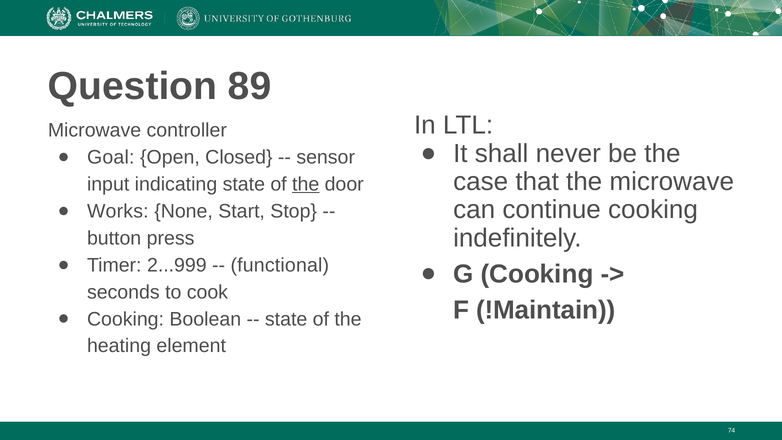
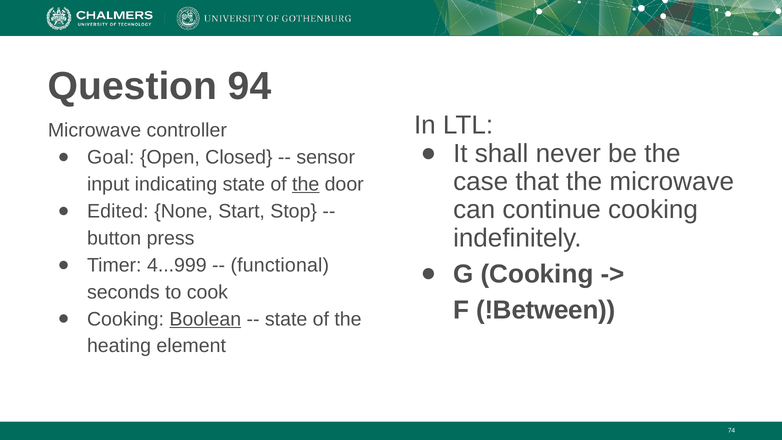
89: 89 -> 94 (250, 86)
Works: Works -> Edited (118, 211)
2...999: 2...999 -> 4...999 (177, 265)
!Maintain: !Maintain -> !Between (546, 310)
Boolean underline: none -> present (205, 319)
